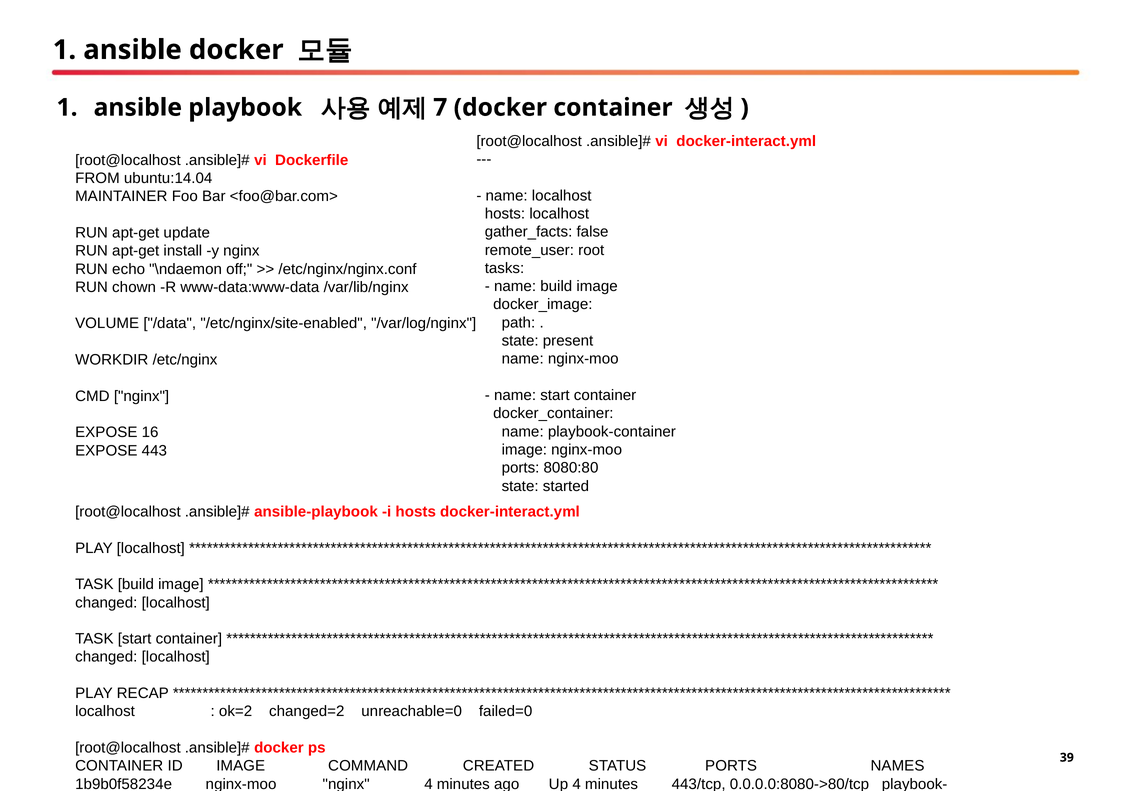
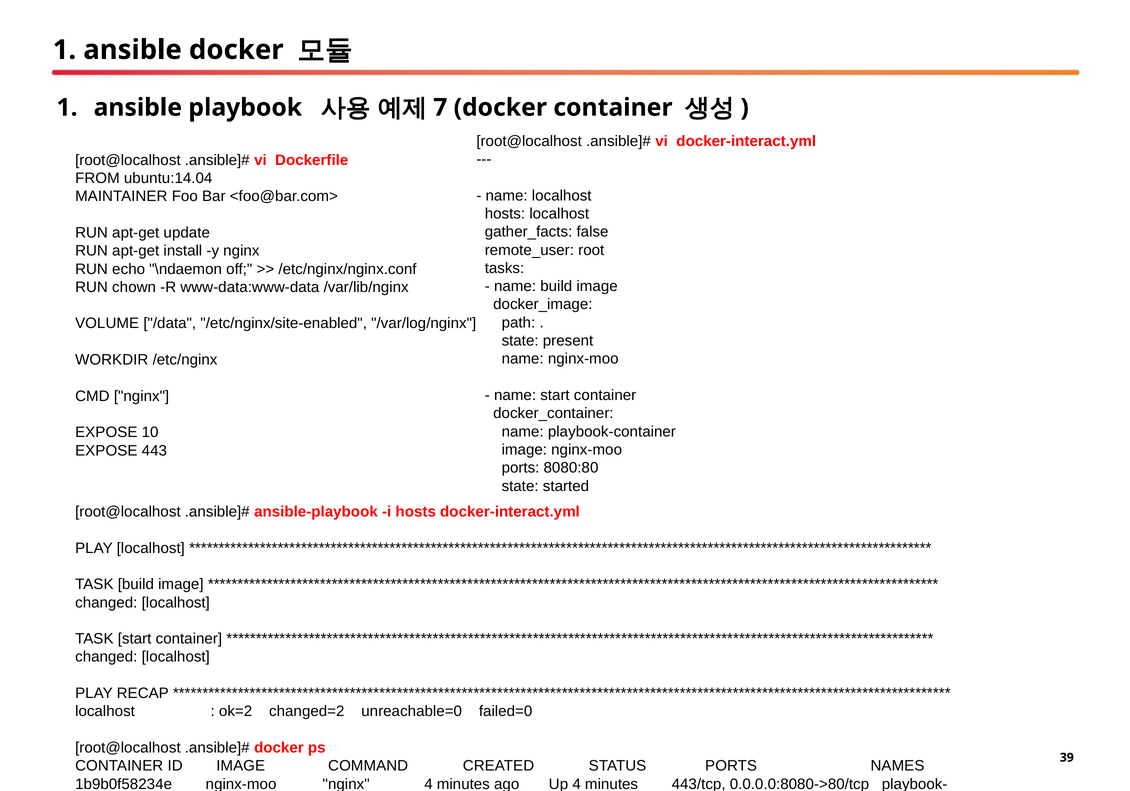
16: 16 -> 10 (150, 432)
